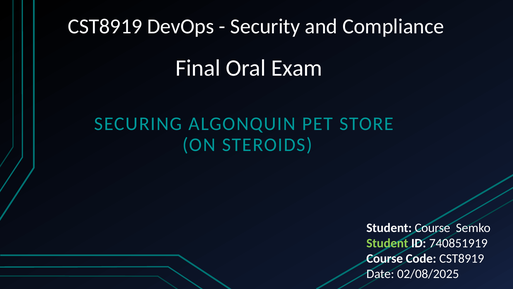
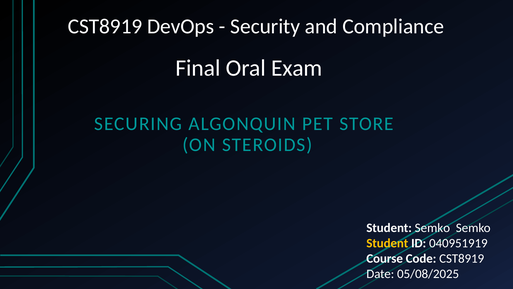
Student Course: Course -> Semko (432, 228)
Student colour: light green -> yellow (387, 243)
740851919: 740851919 -> 040951919 (458, 243)
02/08/2025: 02/08/2025 -> 05/08/2025 (428, 274)
